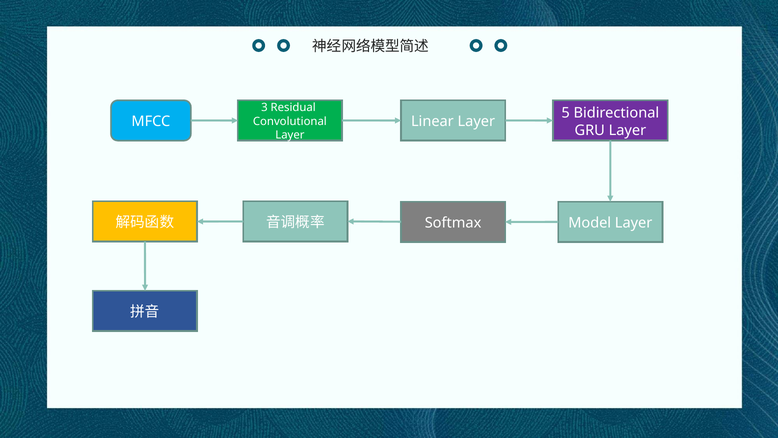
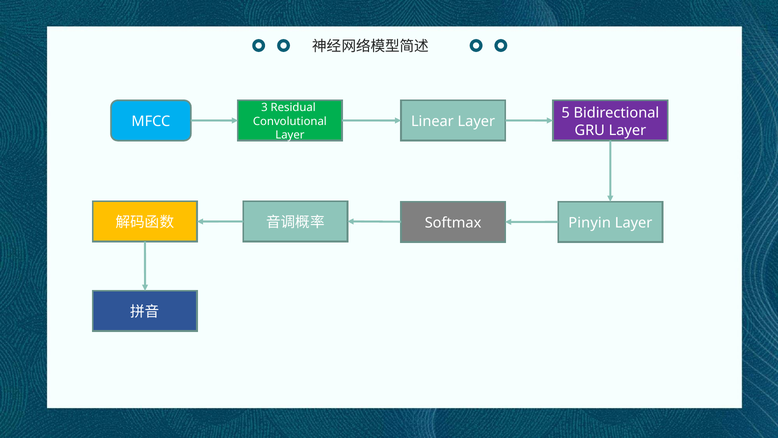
Model: Model -> Pinyin (590, 223)
